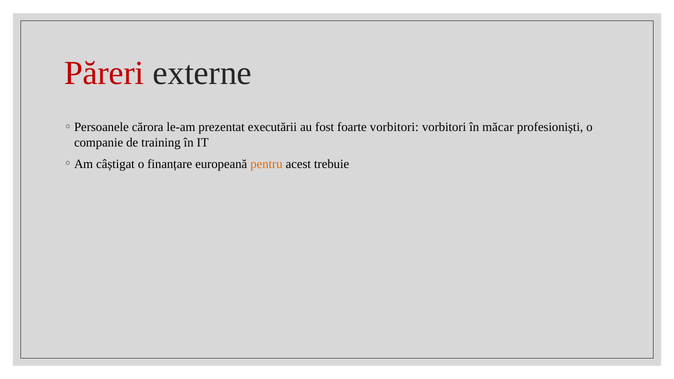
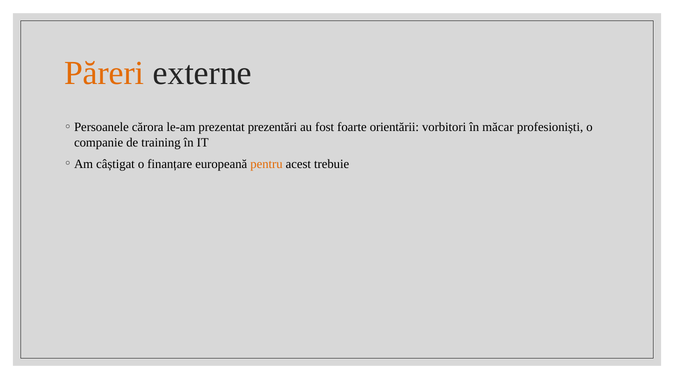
Păreri colour: red -> orange (104, 73)
executării: executării -> prezentări (272, 127)
foarte vorbitori: vorbitori -> orientării (394, 127)
